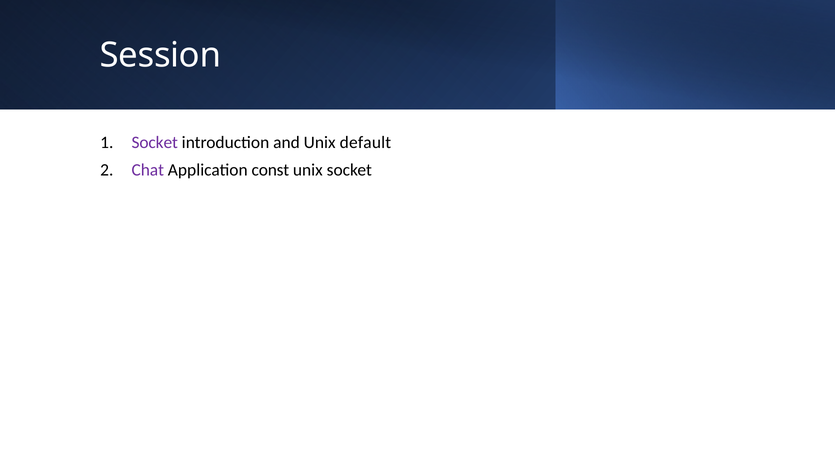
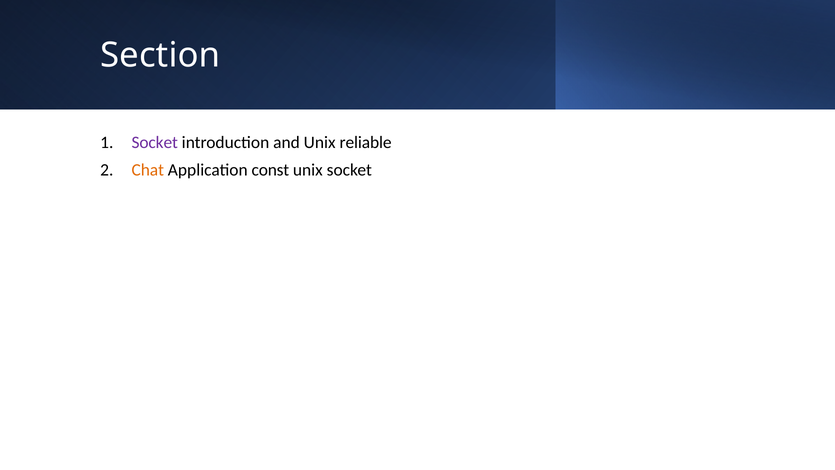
Session: Session -> Section (160, 55)
default: default -> reliable (366, 142)
Chat colour: purple -> orange (148, 170)
